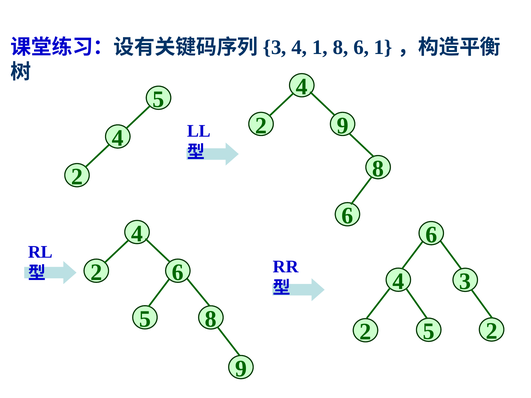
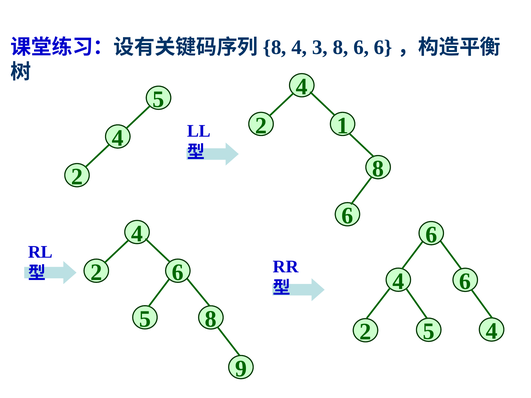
3: 3 -> 8 (275, 47)
4 1: 1 -> 3 (320, 47)
6 1: 1 -> 6 (383, 47)
9: 9 -> 1 (343, 126)
3: 3 -> 6 (465, 282)
2 2: 2 -> 4 (492, 331)
